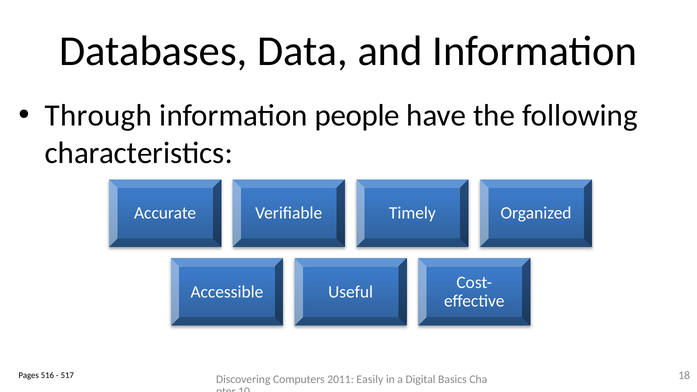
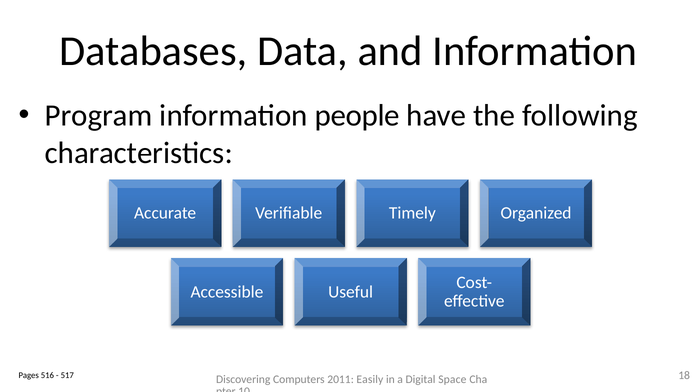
Through: Through -> Program (99, 116)
Basics: Basics -> Space (452, 380)
